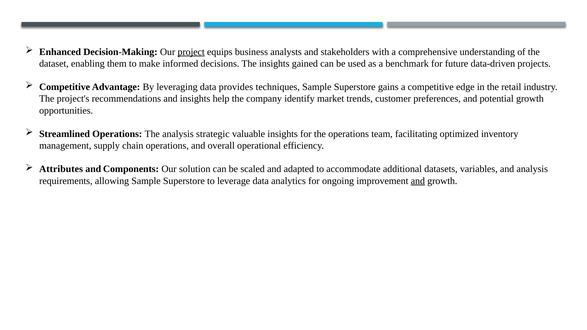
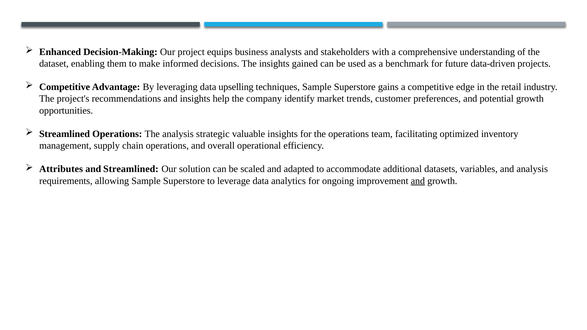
project underline: present -> none (191, 52)
provides: provides -> upselling (236, 87)
and Components: Components -> Streamlined (131, 169)
